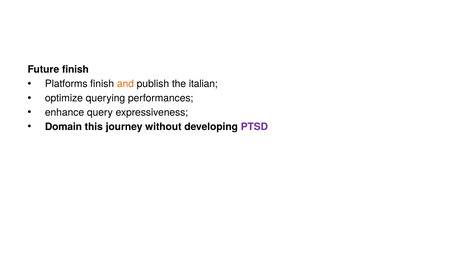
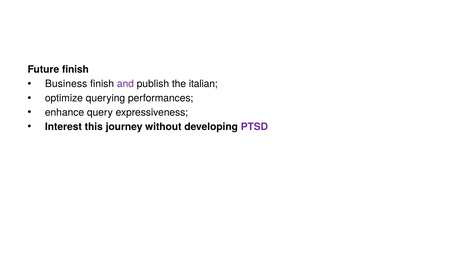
Platforms: Platforms -> Business (66, 84)
and colour: orange -> purple (125, 84)
Domain: Domain -> Interest (63, 127)
